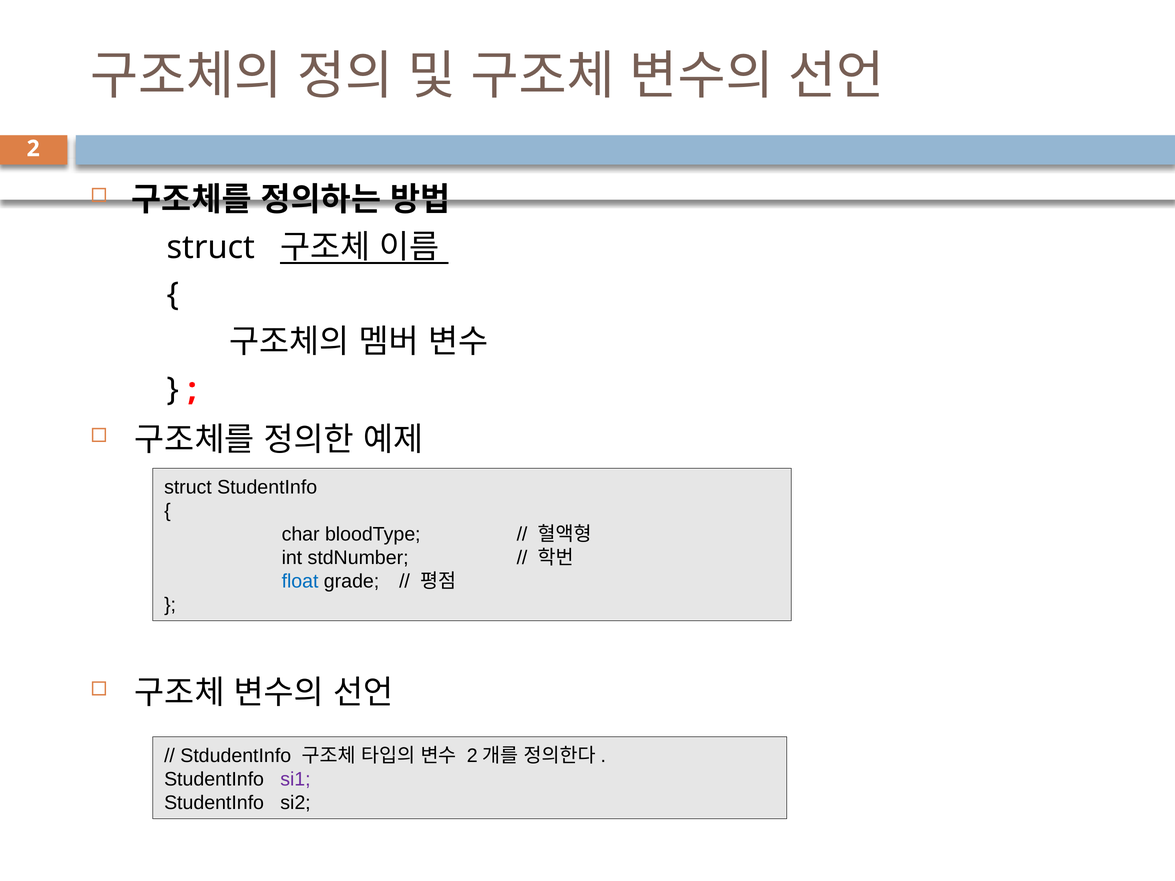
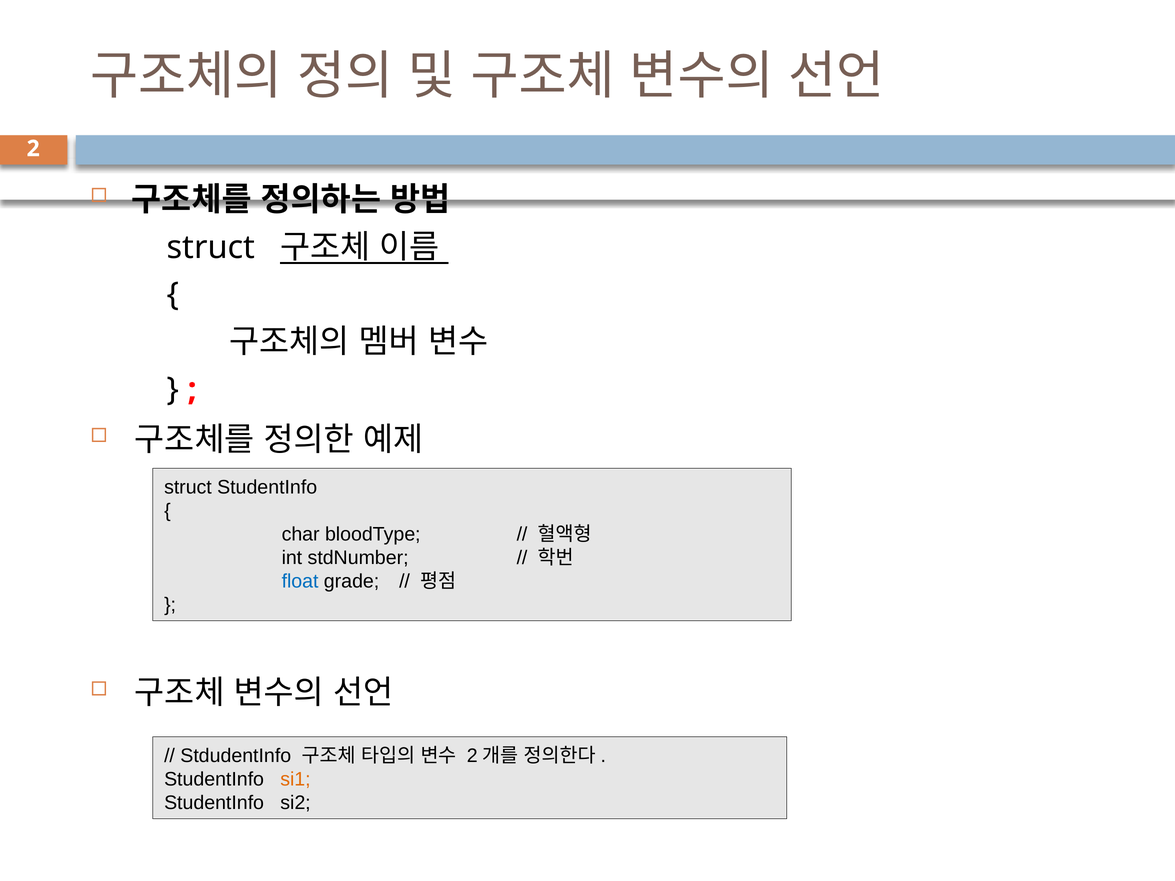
si1 colour: purple -> orange (295, 779)
